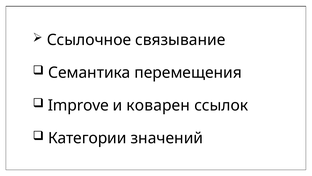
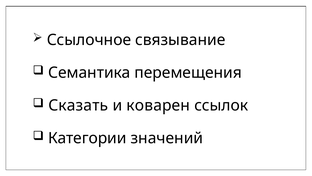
Improve: Improve -> Сказать (78, 105)
